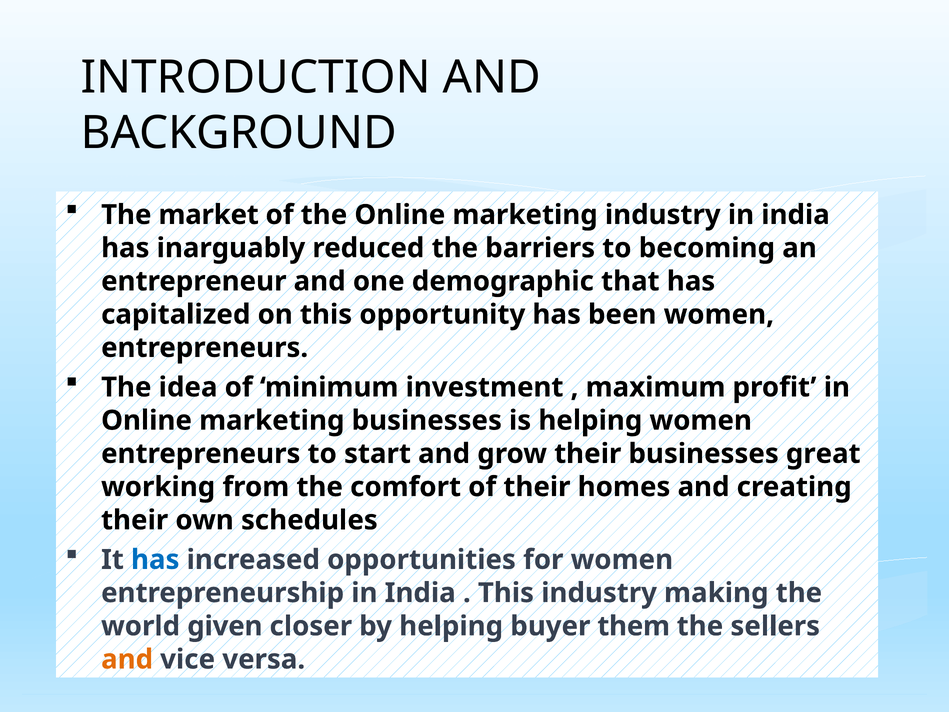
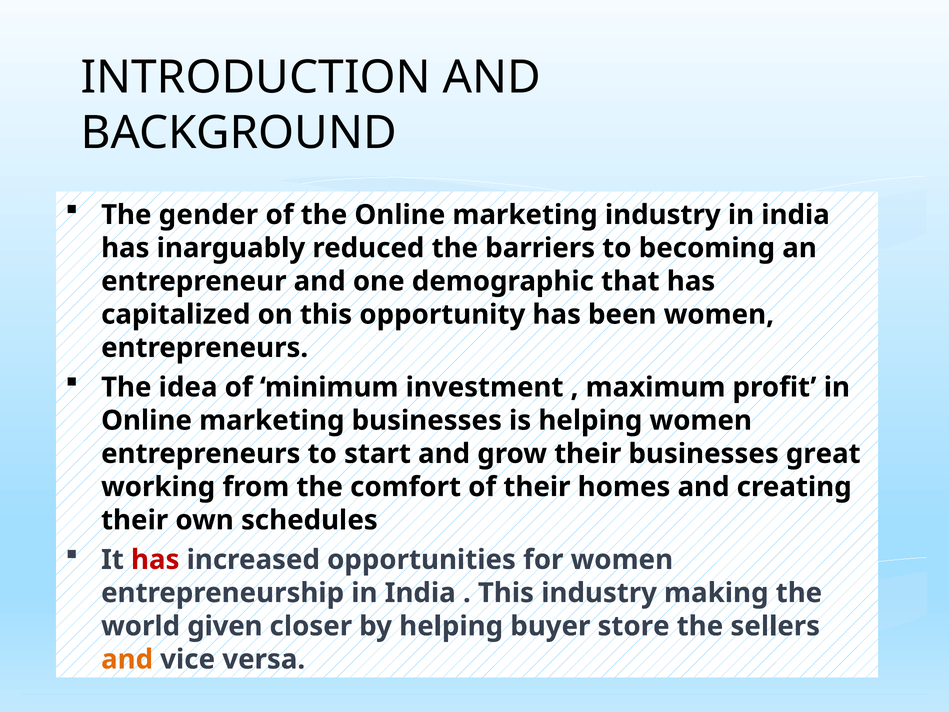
market: market -> gender (208, 215)
has colour: blue -> red (155, 560)
them: them -> store (634, 626)
